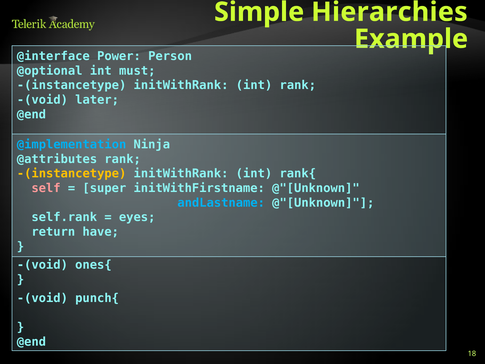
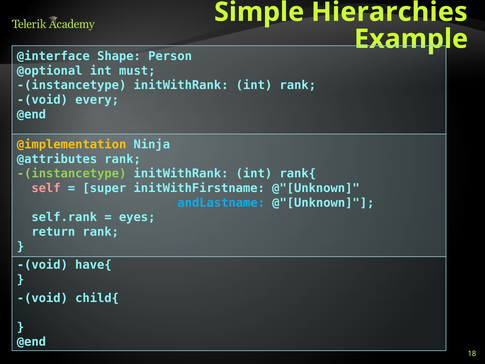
Power: Power -> Shape (119, 56)
later: later -> every (97, 100)
@implementation colour: light blue -> yellow (72, 144)
-(instancetype colour: yellow -> light green (72, 173)
return have: have -> rank (101, 232)
ones{: ones{ -> have{ (93, 265)
punch{: punch{ -> child{ (97, 298)
